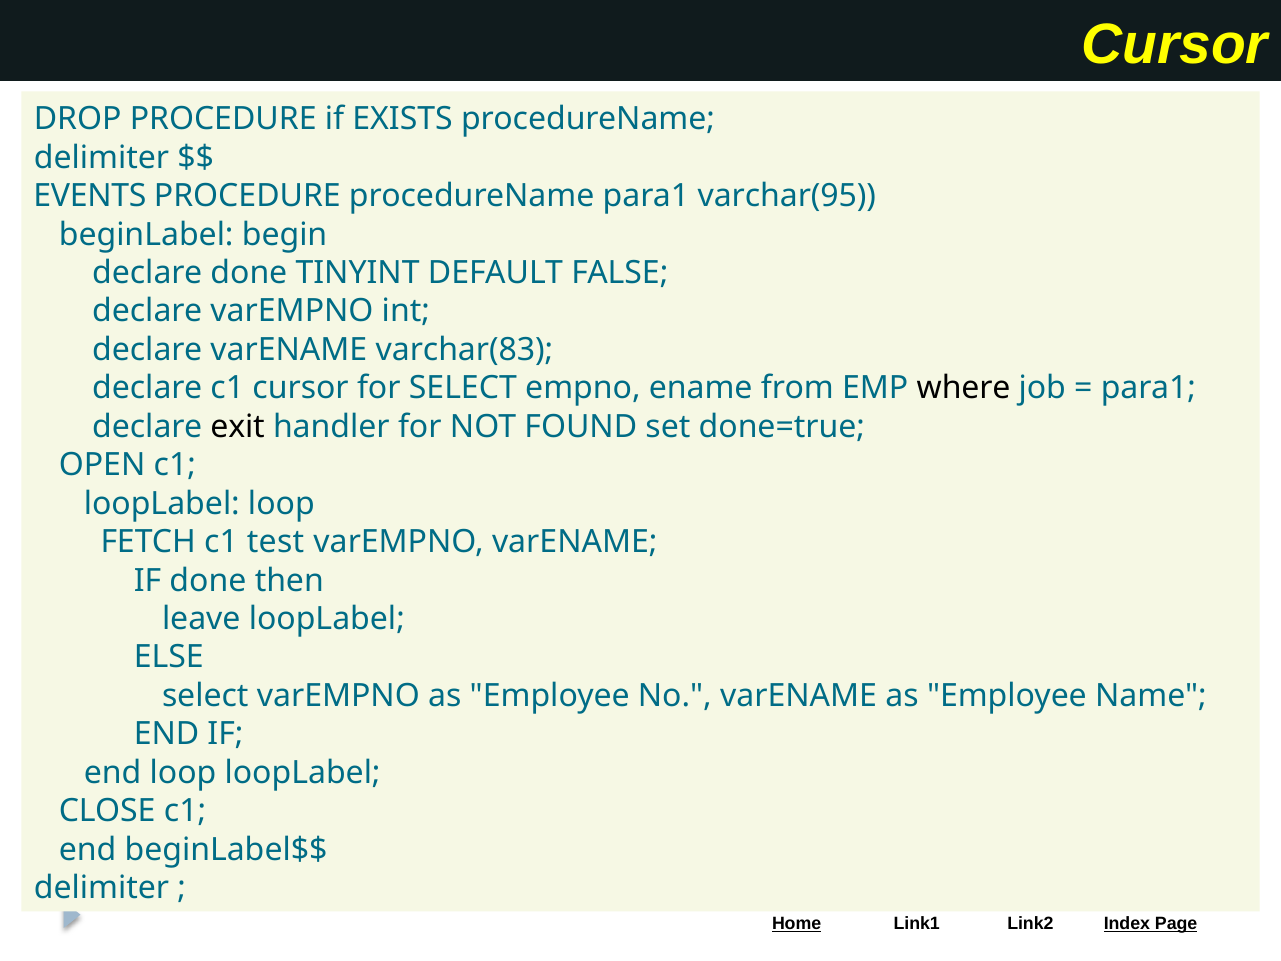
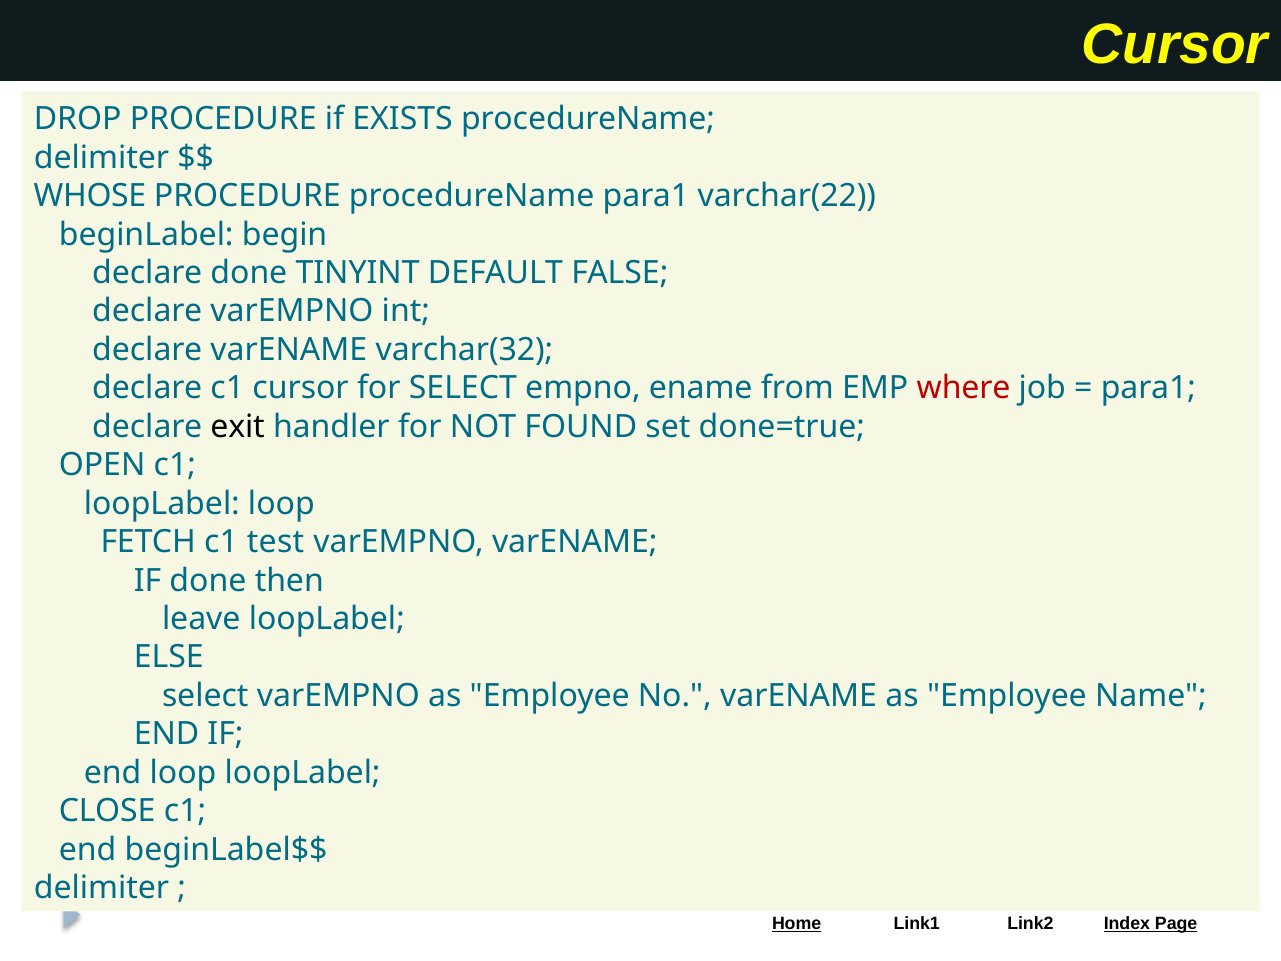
EVENTS: EVENTS -> WHOSE (90, 196)
varchar(95: varchar(95 -> varchar(22 (787, 196)
varchar(83: varchar(83 -> varchar(32 (464, 350)
where colour: black -> red (964, 388)
